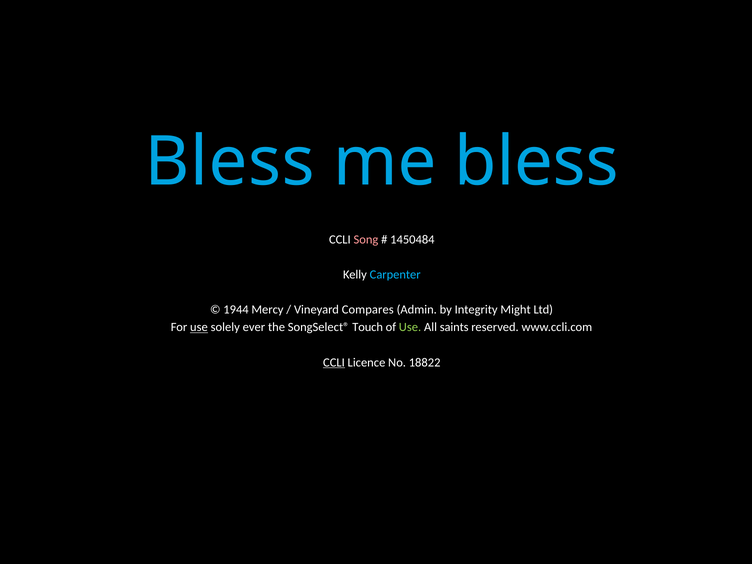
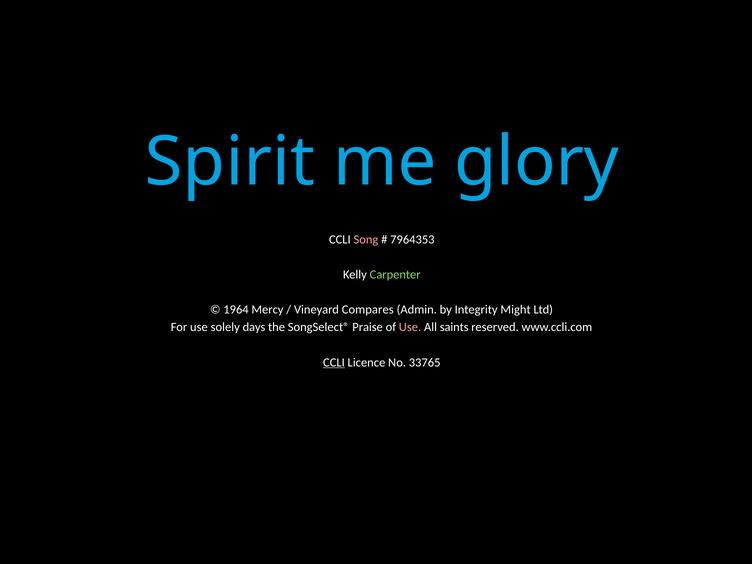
Bless: Bless -> Spirit (230, 162)
me bless: bless -> glory (537, 162)
1450484: 1450484 -> 7964353 (412, 239)
Carpenter colour: light blue -> light green (395, 275)
1944: 1944 -> 1964 (236, 310)
use underline: present -> none (199, 327)
ever: ever -> days (254, 327)
Touch: Touch -> Praise (368, 327)
Use colour: light green -> pink (410, 327)
18822: 18822 -> 33765 (425, 362)
